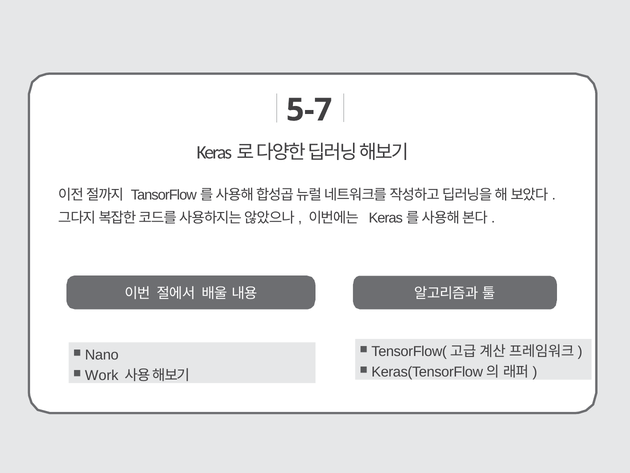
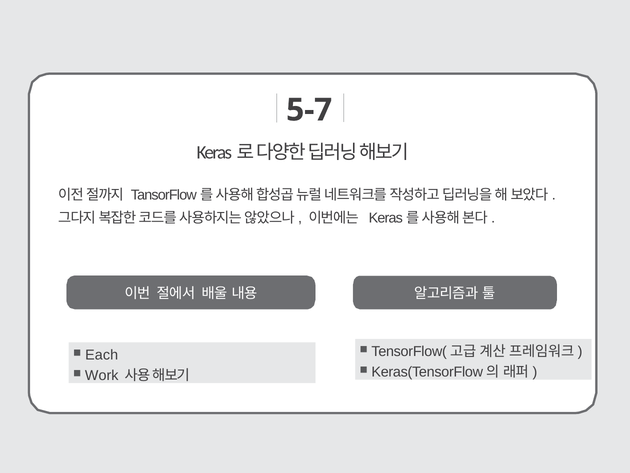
Nano: Nano -> Each (102, 355)
